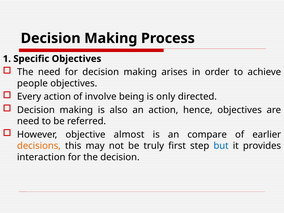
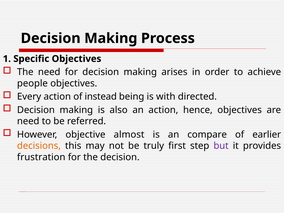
involve: involve -> instead (101, 97)
only: only -> with (166, 97)
but colour: blue -> purple (221, 146)
interaction: interaction -> frustration (41, 157)
